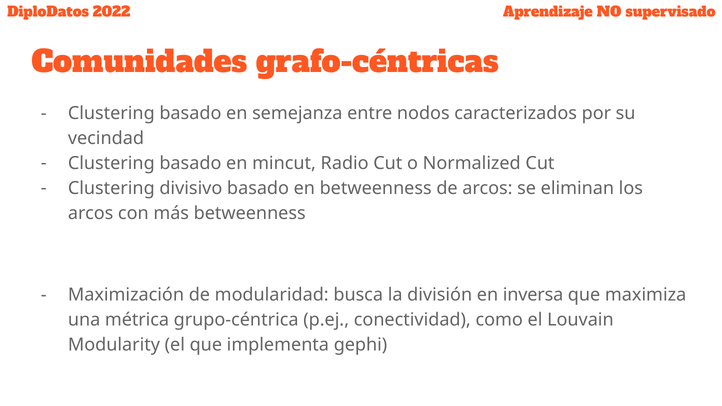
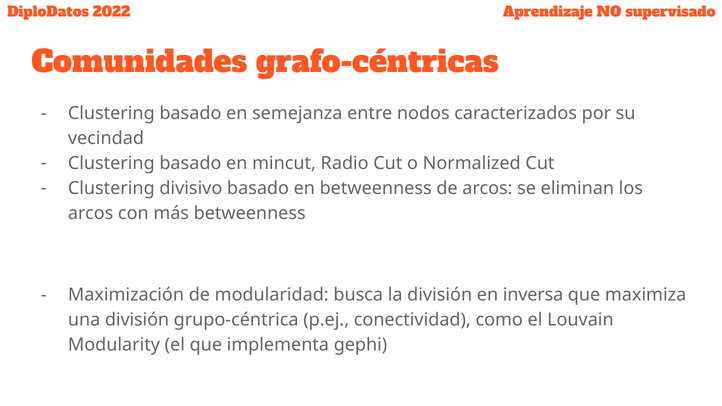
una métrica: métrica -> división (137, 320)
